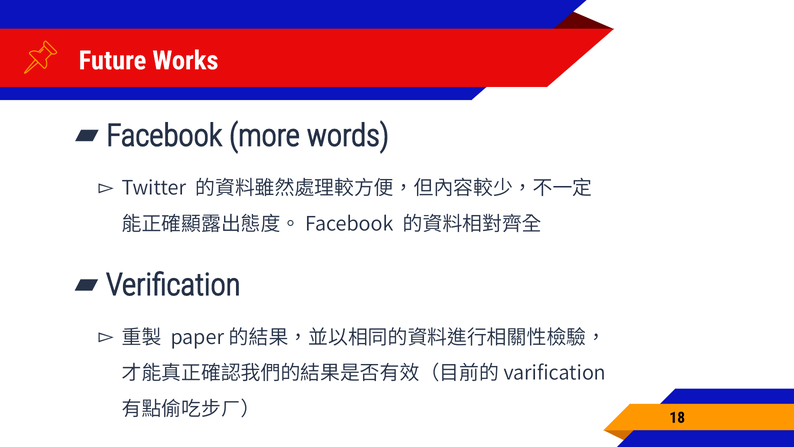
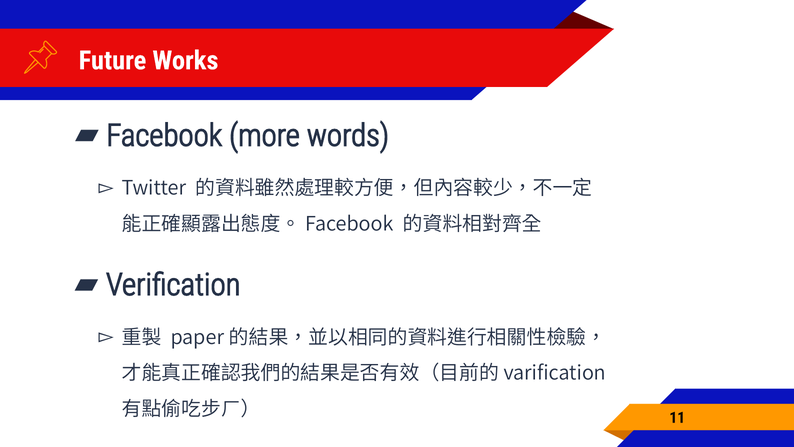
18: 18 -> 11 (677, 417)
